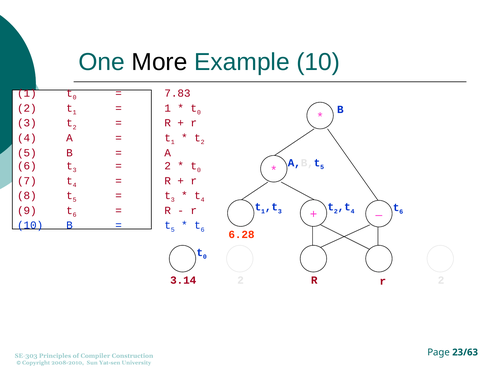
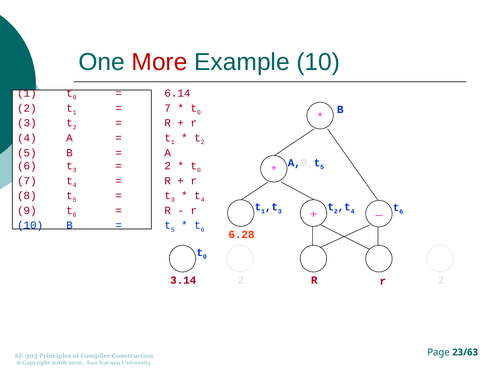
More colour: black -> red (160, 62)
7.83: 7.83 -> 6.14 (177, 93)
1: 1 -> 7 (168, 108)
